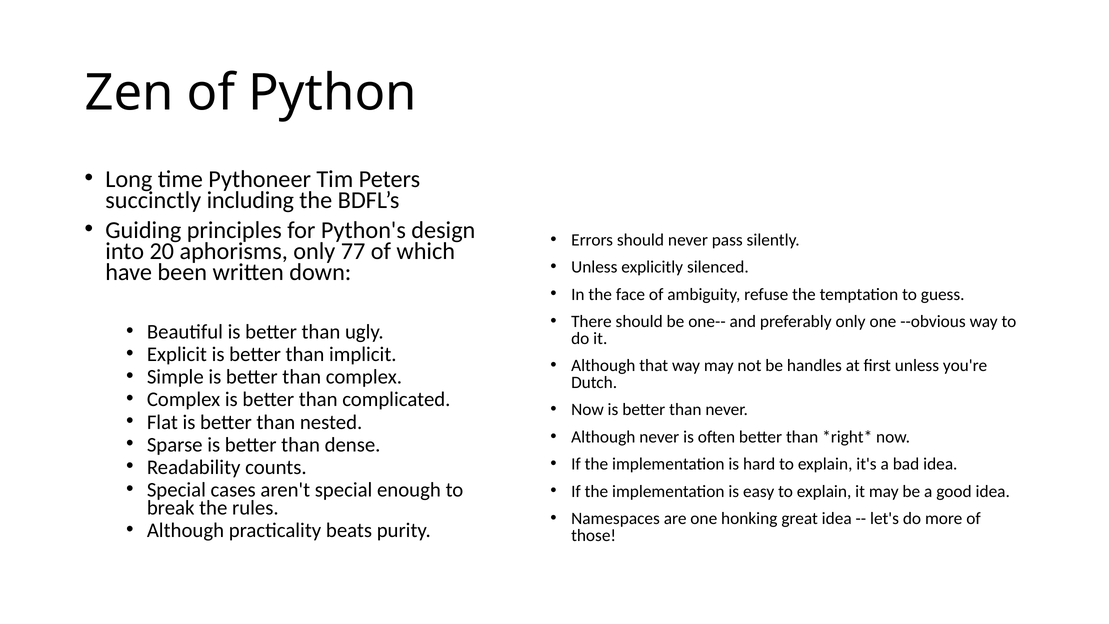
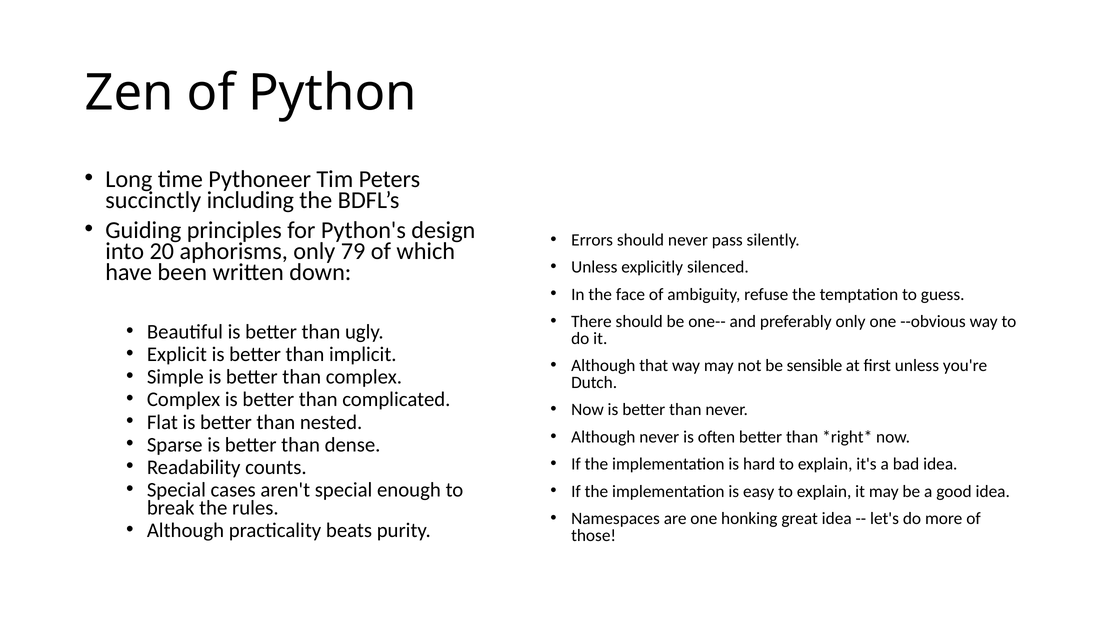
77: 77 -> 79 (353, 251)
handles: handles -> sensible (814, 366)
